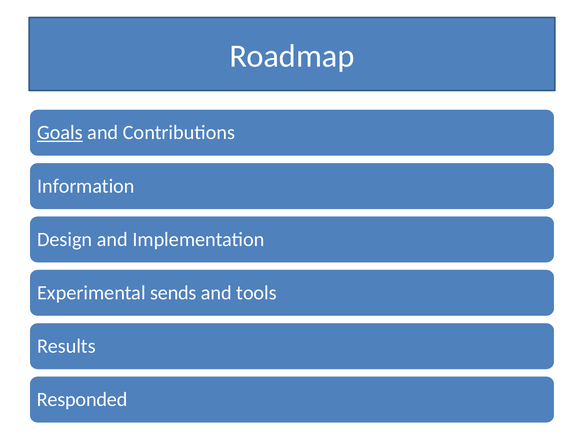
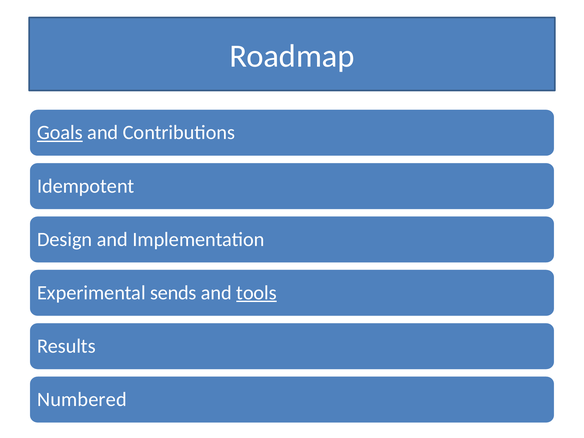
Information: Information -> Idempotent (86, 186)
tools underline: none -> present (257, 293)
Responded: Responded -> Numbered (82, 399)
